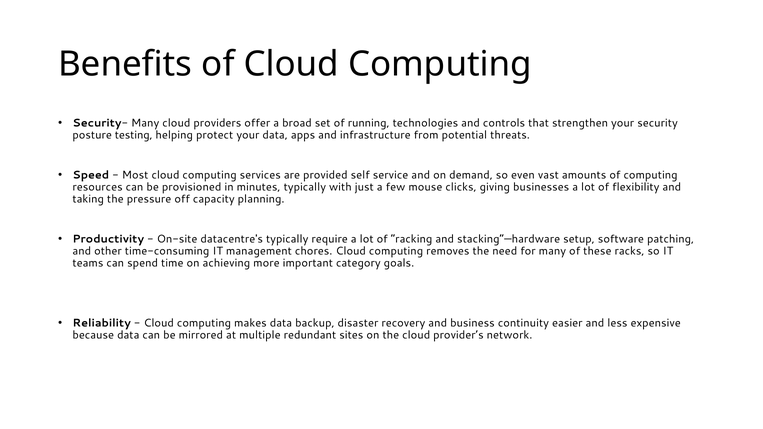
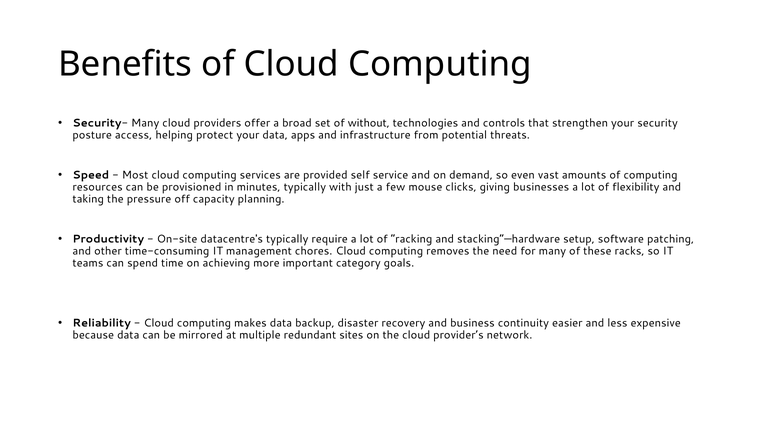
running: running -> without (369, 123)
testing: testing -> access (134, 135)
